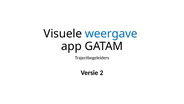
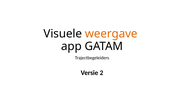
weergave colour: blue -> orange (111, 34)
